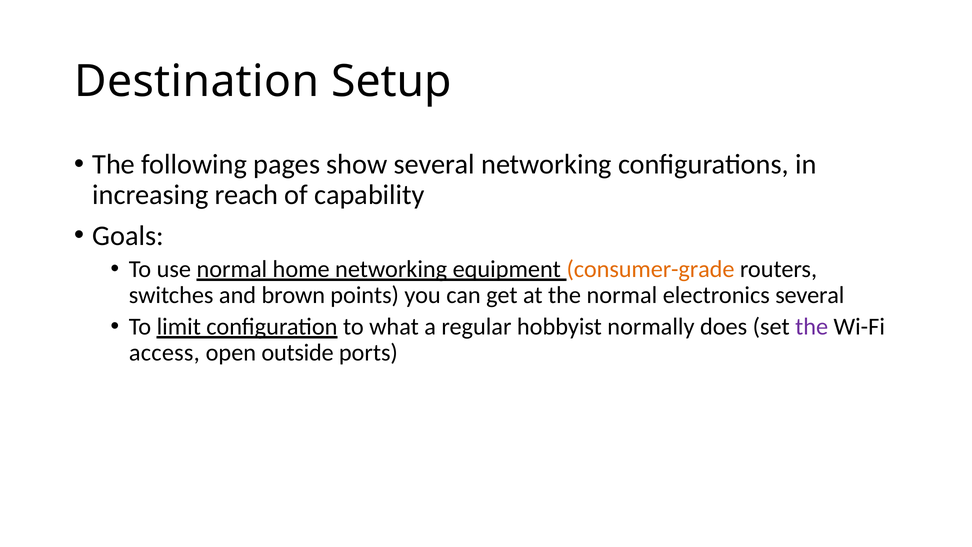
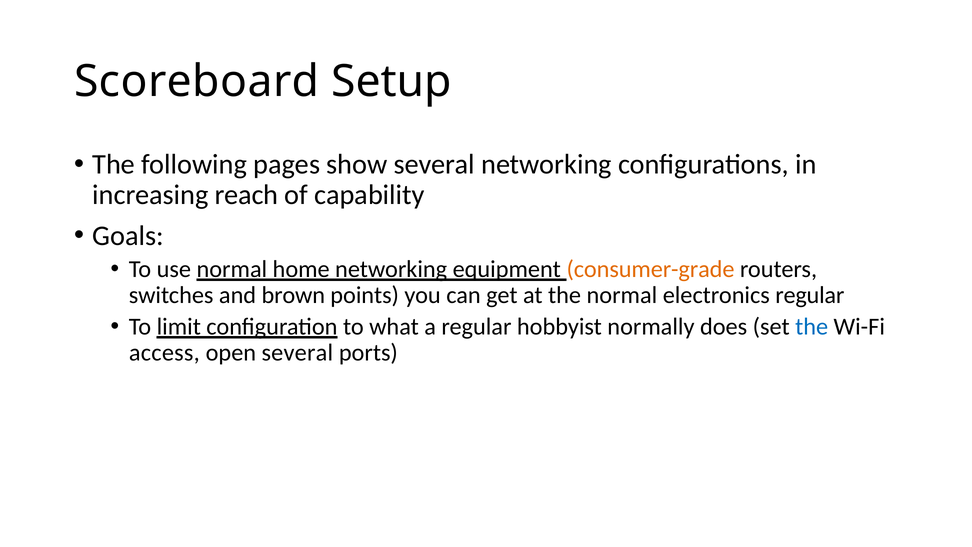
Destination: Destination -> Scoreboard (197, 82)
electronics several: several -> regular (810, 295)
the colour: purple -> blue (812, 327)
open outside: outside -> several (297, 353)
